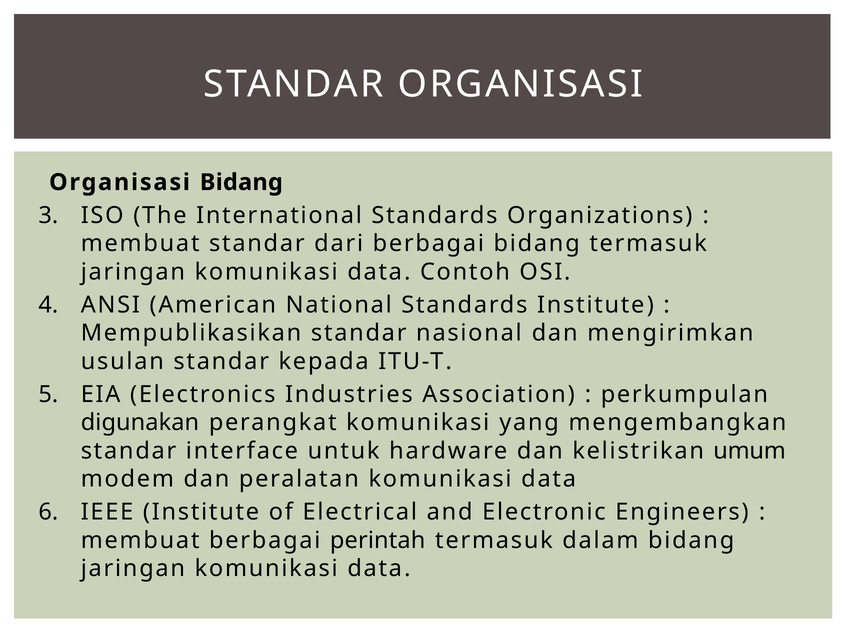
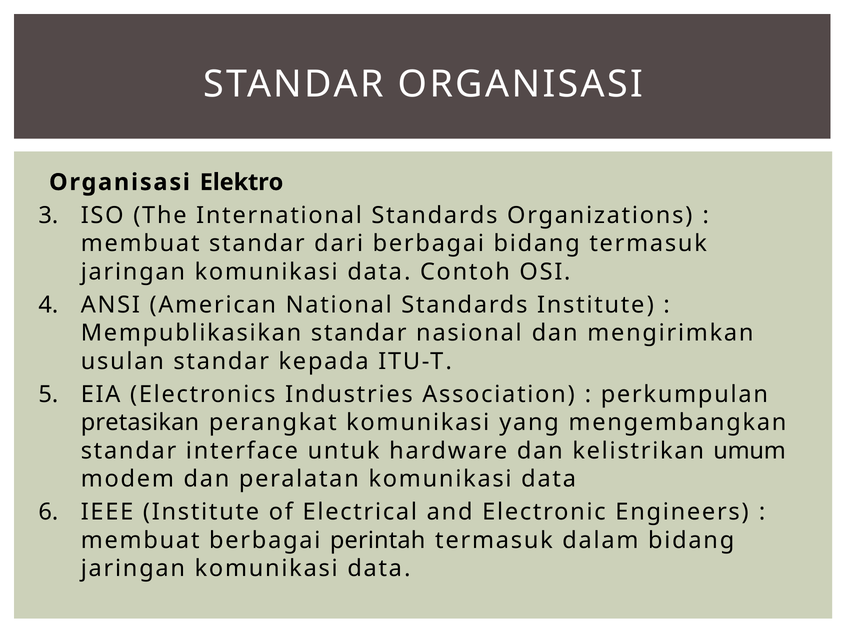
Organisasi Bidang: Bidang -> Elektro (241, 182)
digunakan: digunakan -> pretasikan (140, 423)
